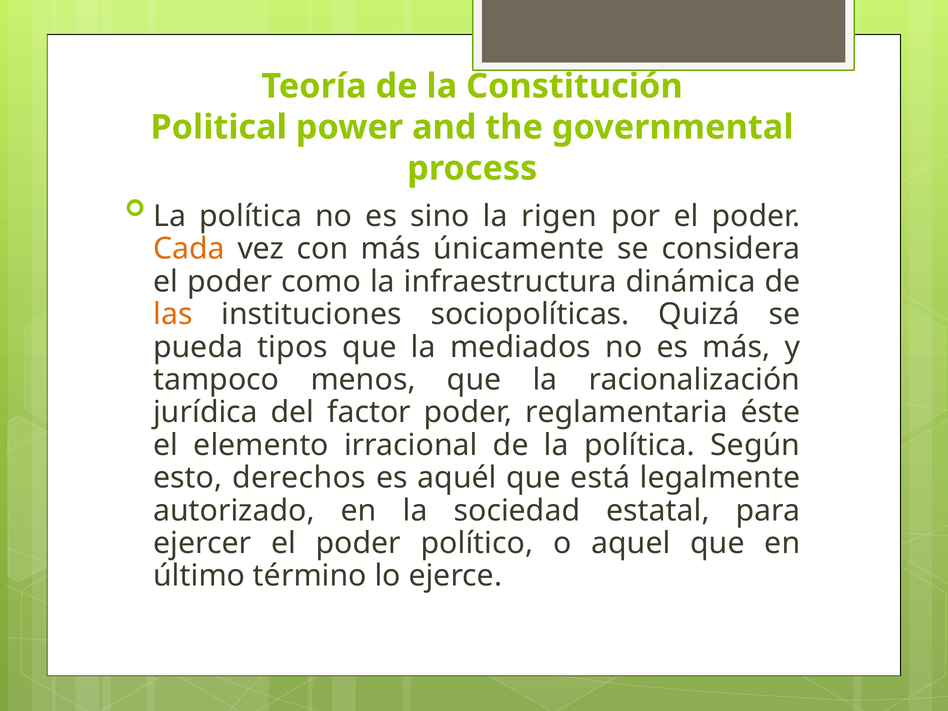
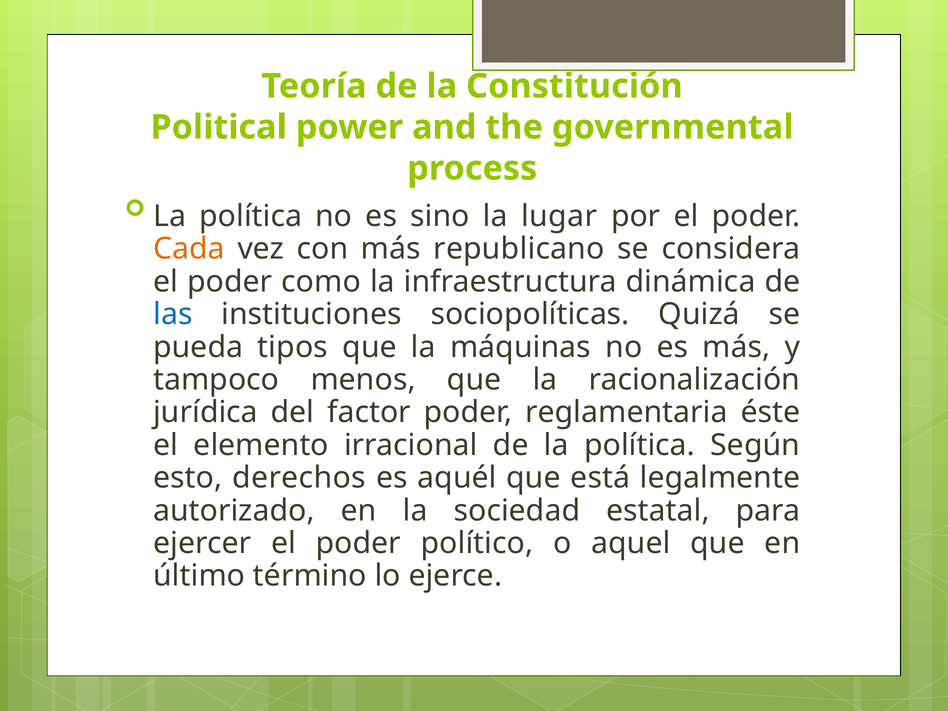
rigen: rigen -> lugar (559, 216)
únicamente: únicamente -> republicano (519, 249)
las colour: orange -> blue (173, 314)
mediados: mediados -> máquinas (521, 347)
